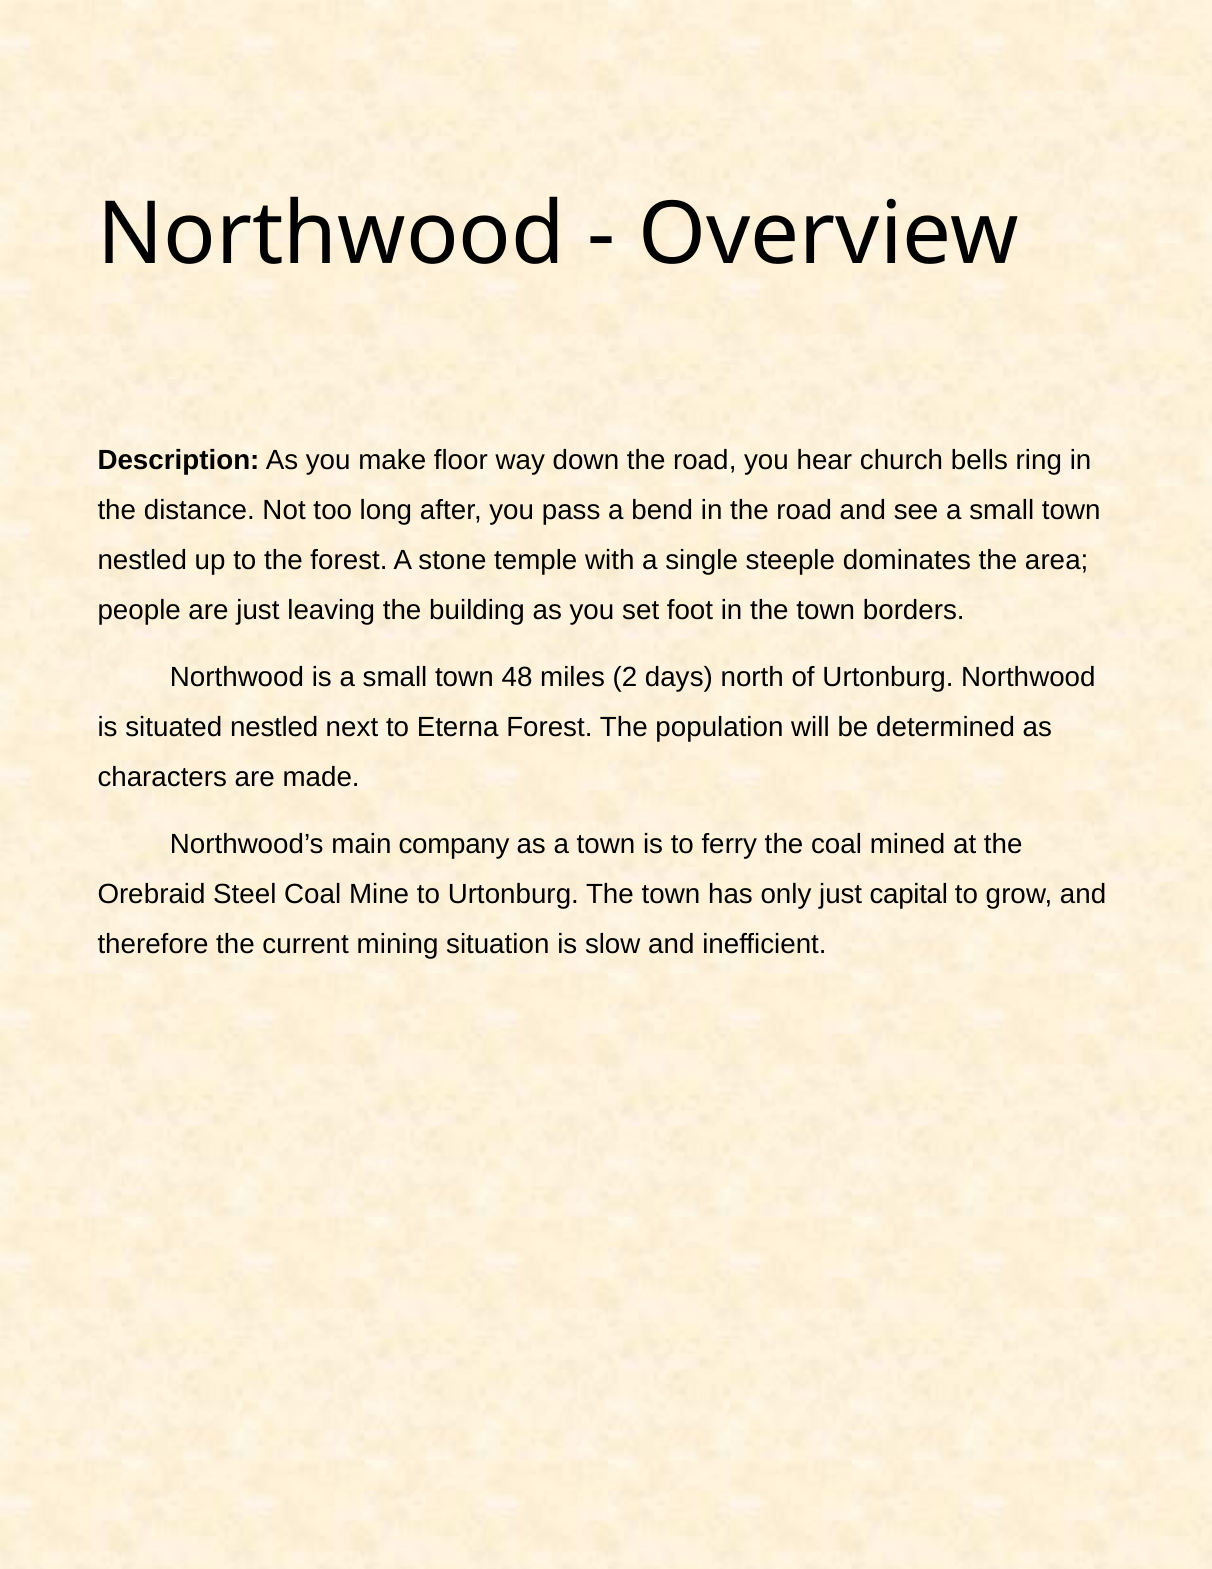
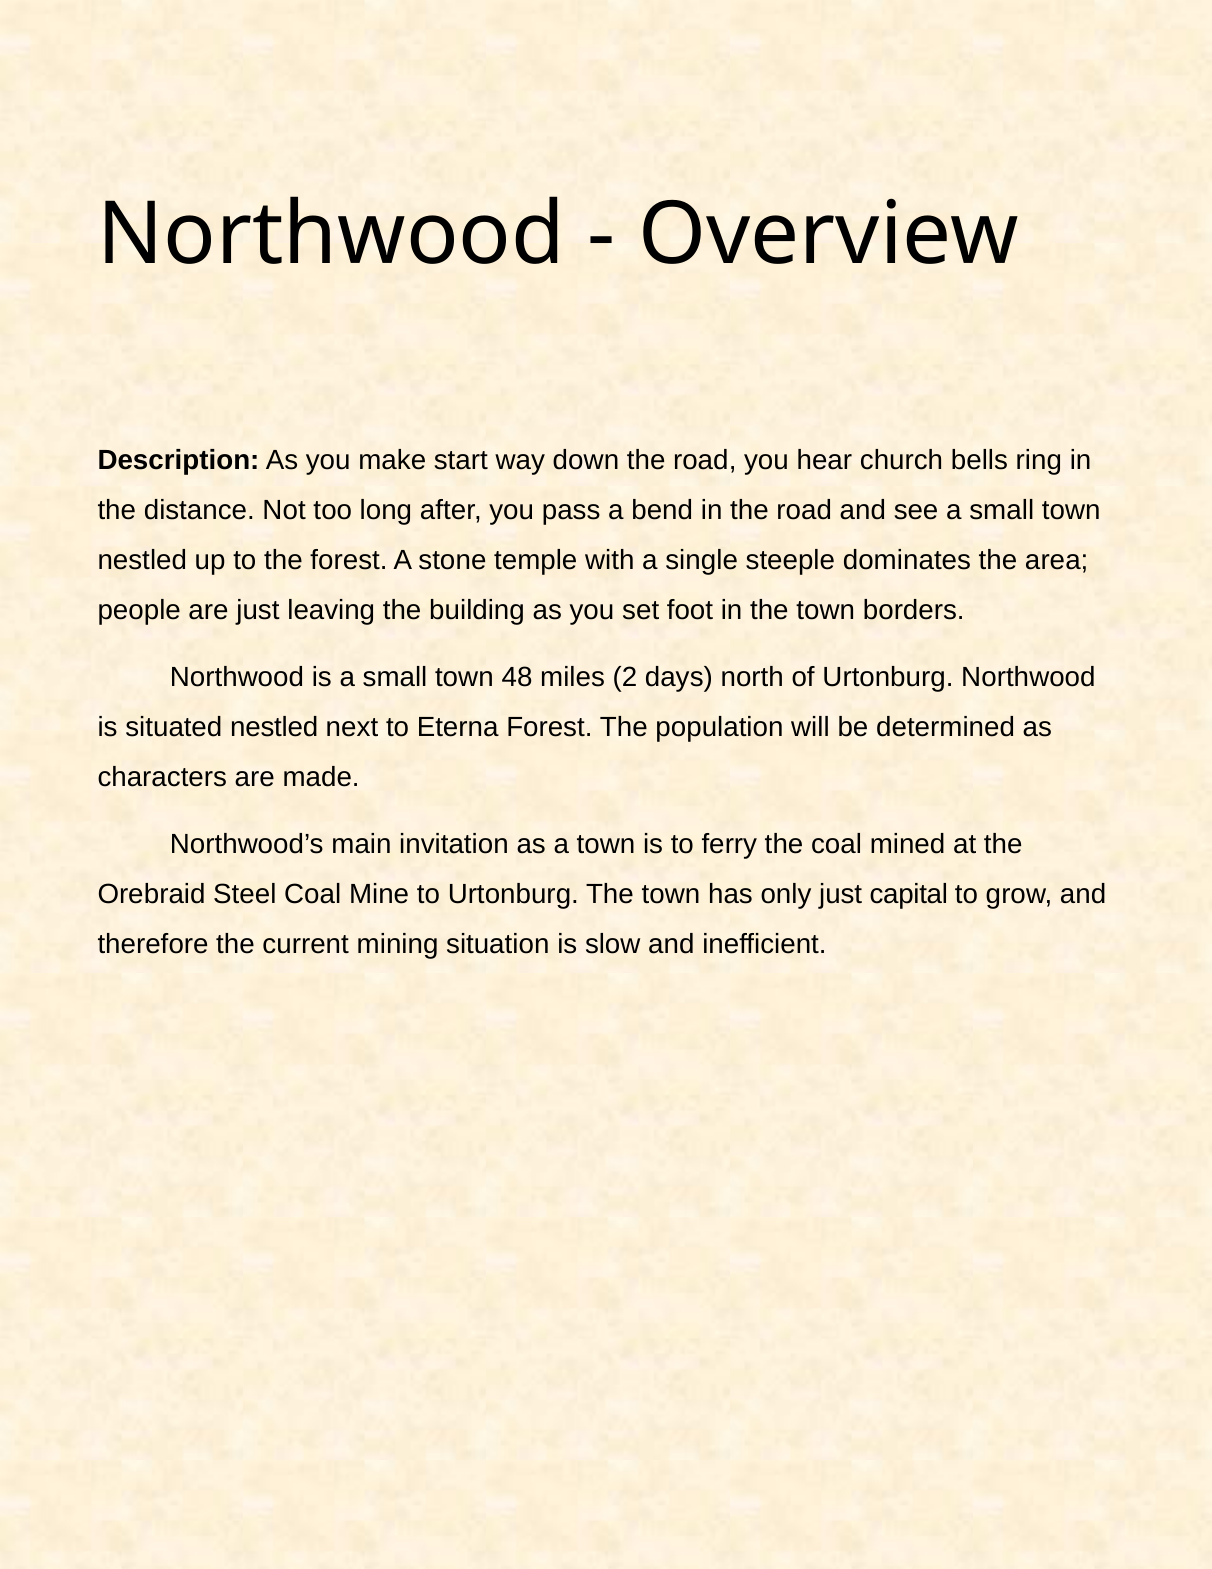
floor: floor -> start (461, 460)
company: company -> invitation (454, 844)
